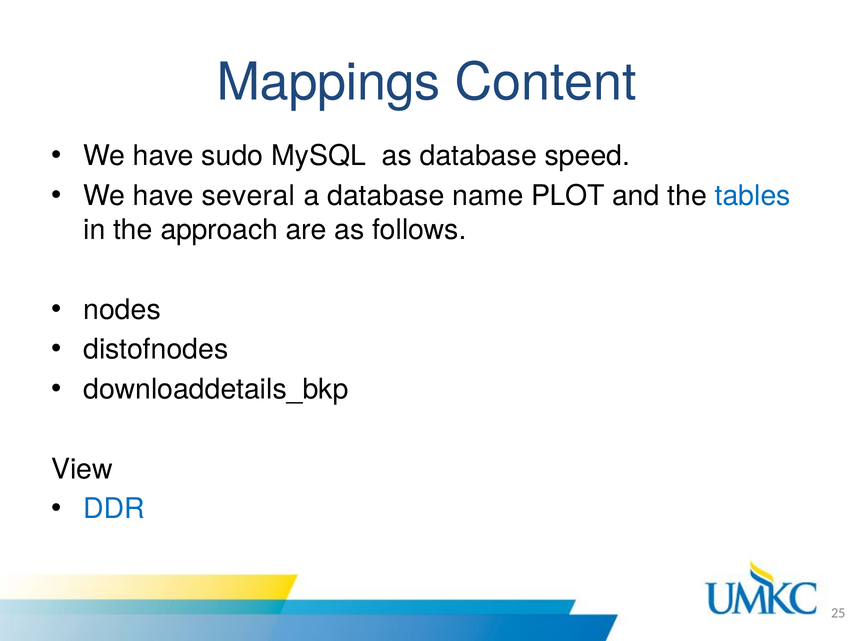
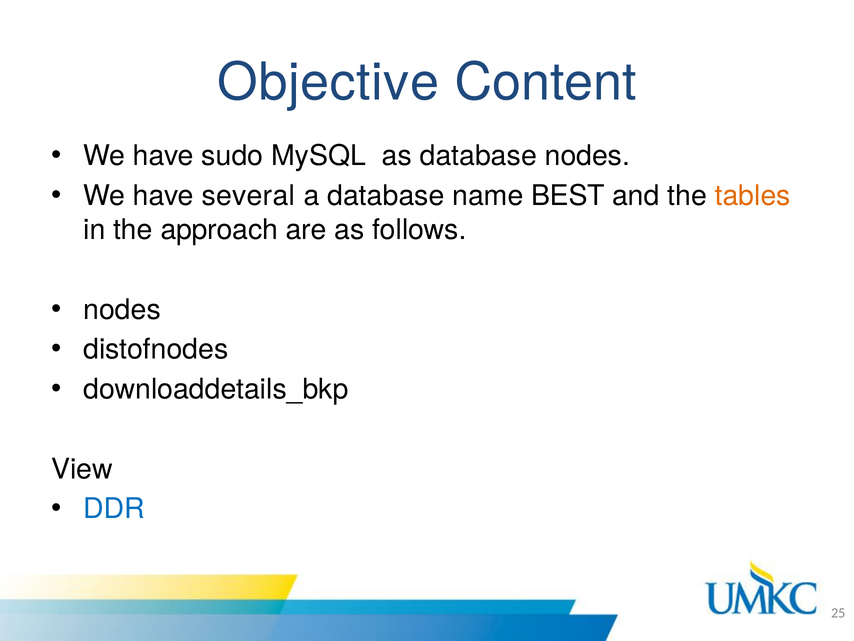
Mappings: Mappings -> Objective (328, 83)
database speed: speed -> nodes (587, 156)
PLOT: PLOT -> BEST (568, 196)
tables colour: blue -> orange (753, 196)
